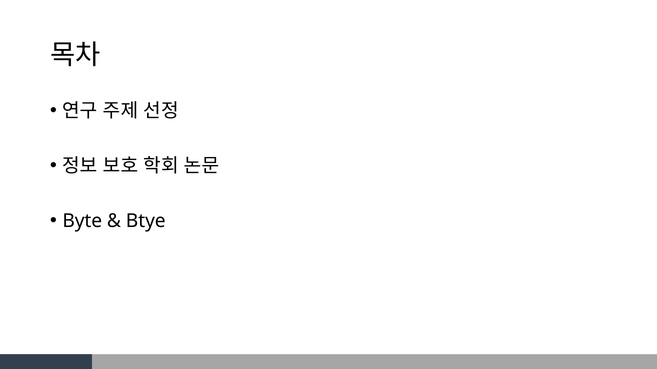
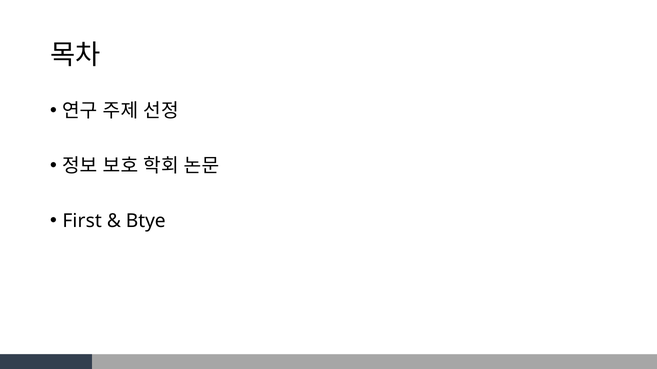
Byte: Byte -> First (82, 221)
